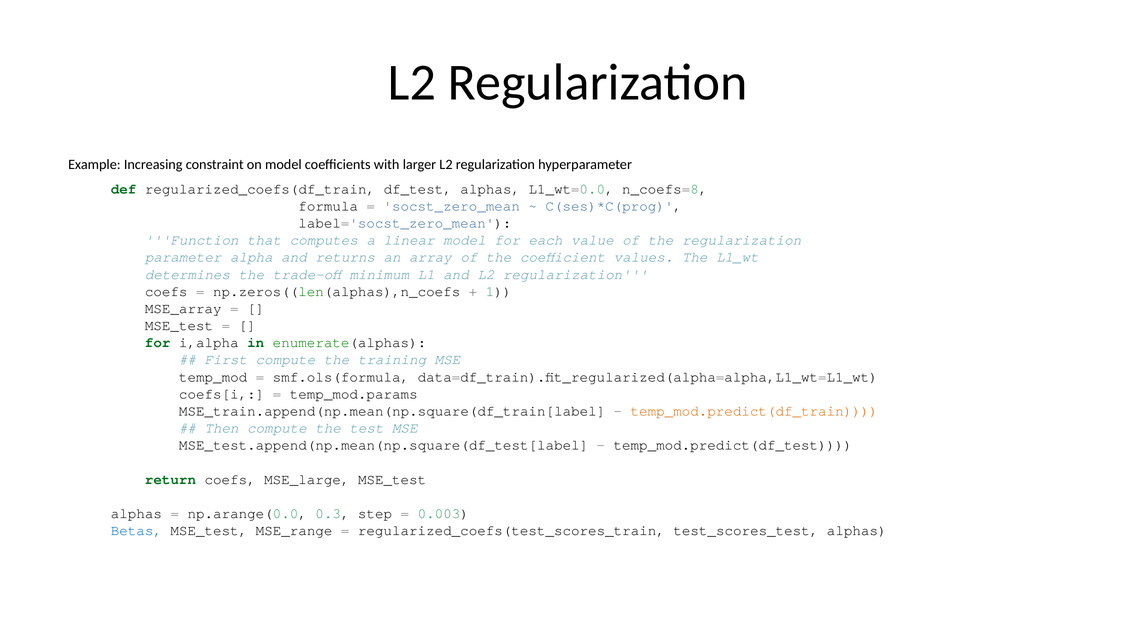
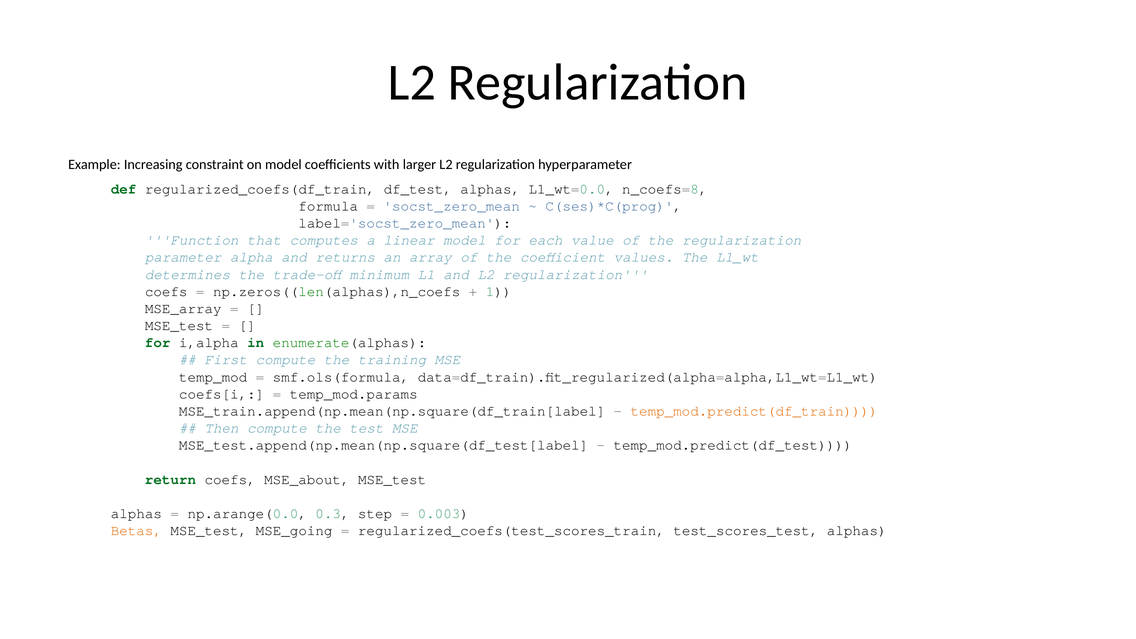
MSE_large: MSE_large -> MSE_about (307, 479)
Betas colour: blue -> orange (136, 531)
MSE_range: MSE_range -> MSE_going (294, 531)
